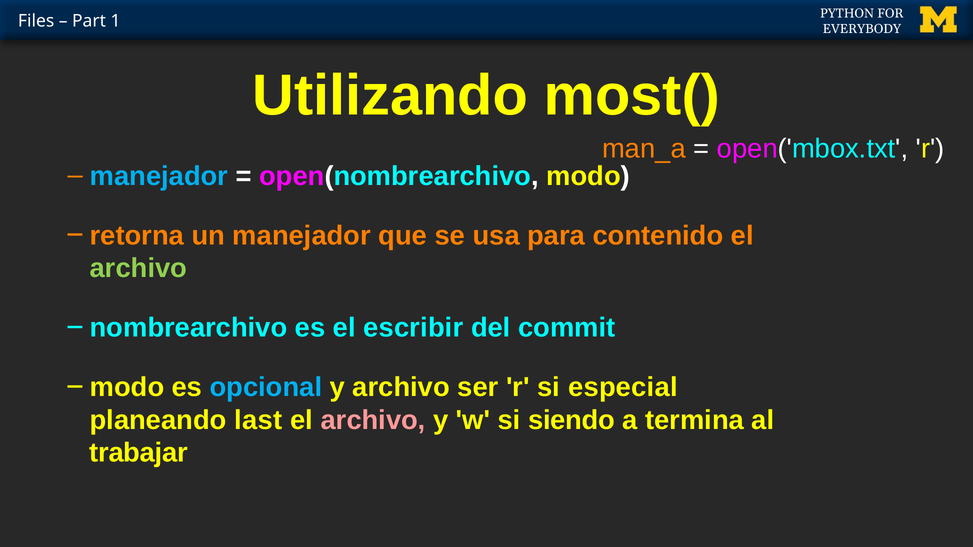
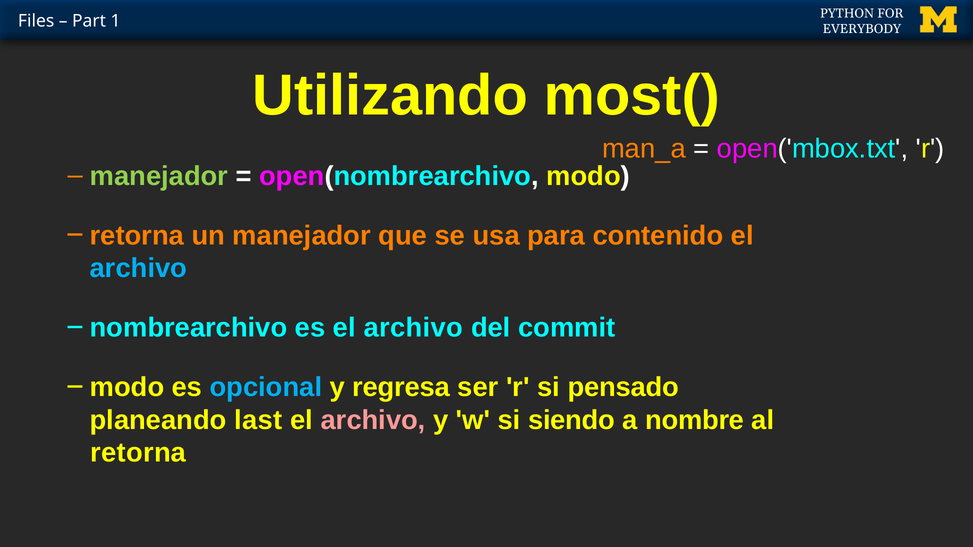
manejador colour: light blue -> light green (159, 176)
archivo colour: light green -> light blue (138, 269)
es el escribir: escribir -> archivo (413, 328)
y archivo: archivo -> regresa (401, 387)
especial: especial -> pensado (623, 387)
termina: termina -> nombre (695, 420)
trabajar: trabajar -> retorna (138, 453)
